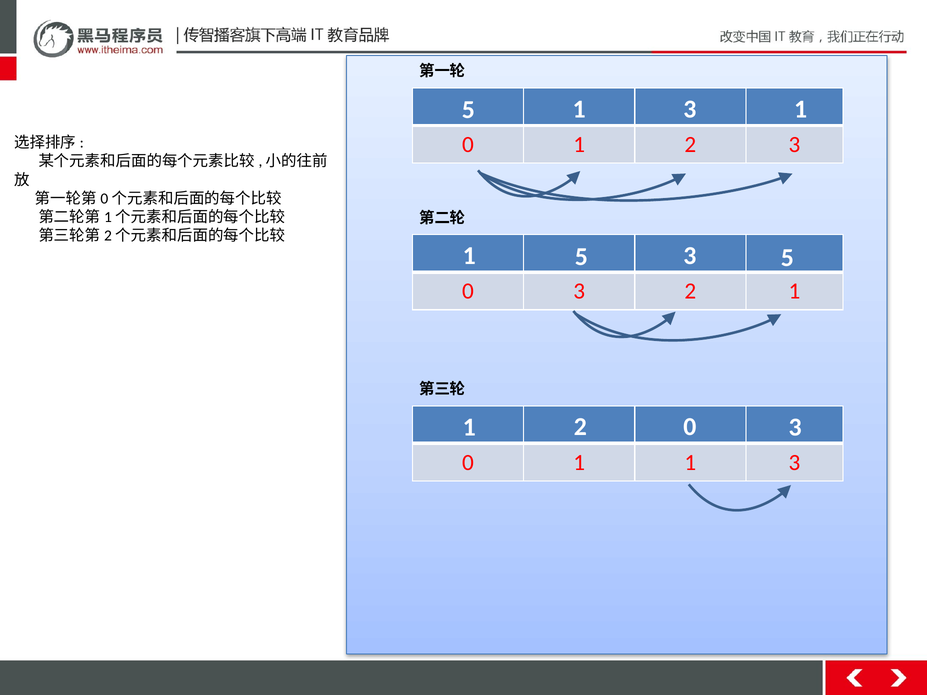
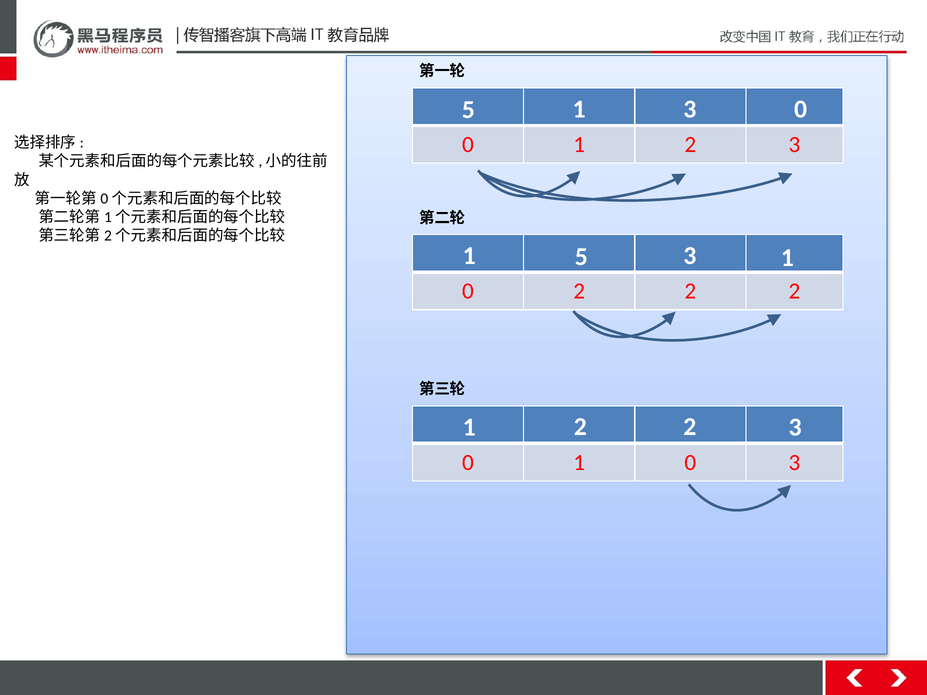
5 3 1: 1 -> 0 (801, 109)
5 3 5: 5 -> 1 (787, 258)
3: 3 -> 2 (579, 291)
1: 1 -> 2 (794, 291)
0: 0 -> 2 (690, 427)
0 1 1: 1 -> 0 (690, 463)
